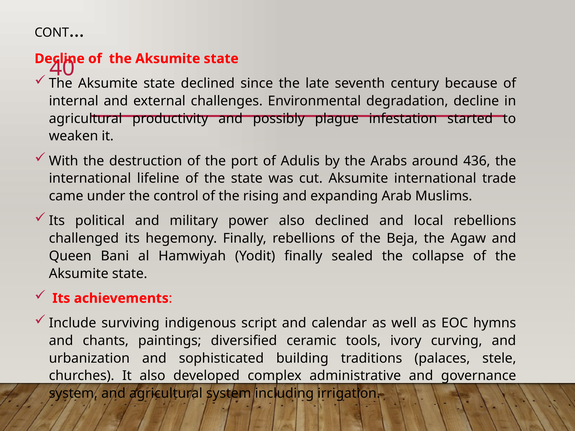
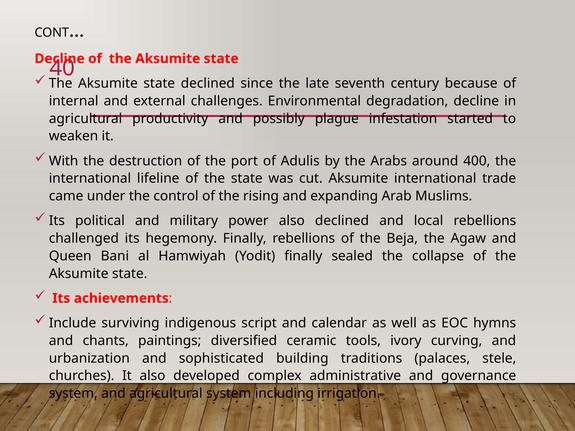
436: 436 -> 400 (477, 161)
